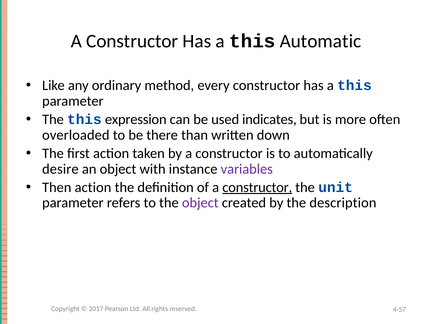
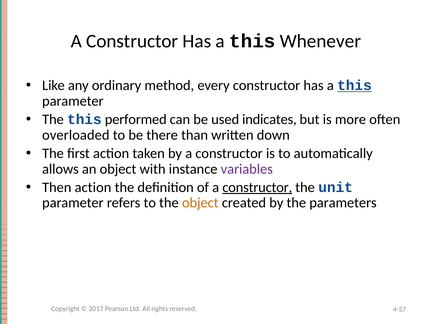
Automatic: Automatic -> Whenever (320, 41)
this underline: none -> present (354, 85)
expression: expression -> performed (136, 119)
desire: desire -> allows (60, 169)
object colour: purple -> orange (200, 203)
description: description -> parameters (343, 203)
